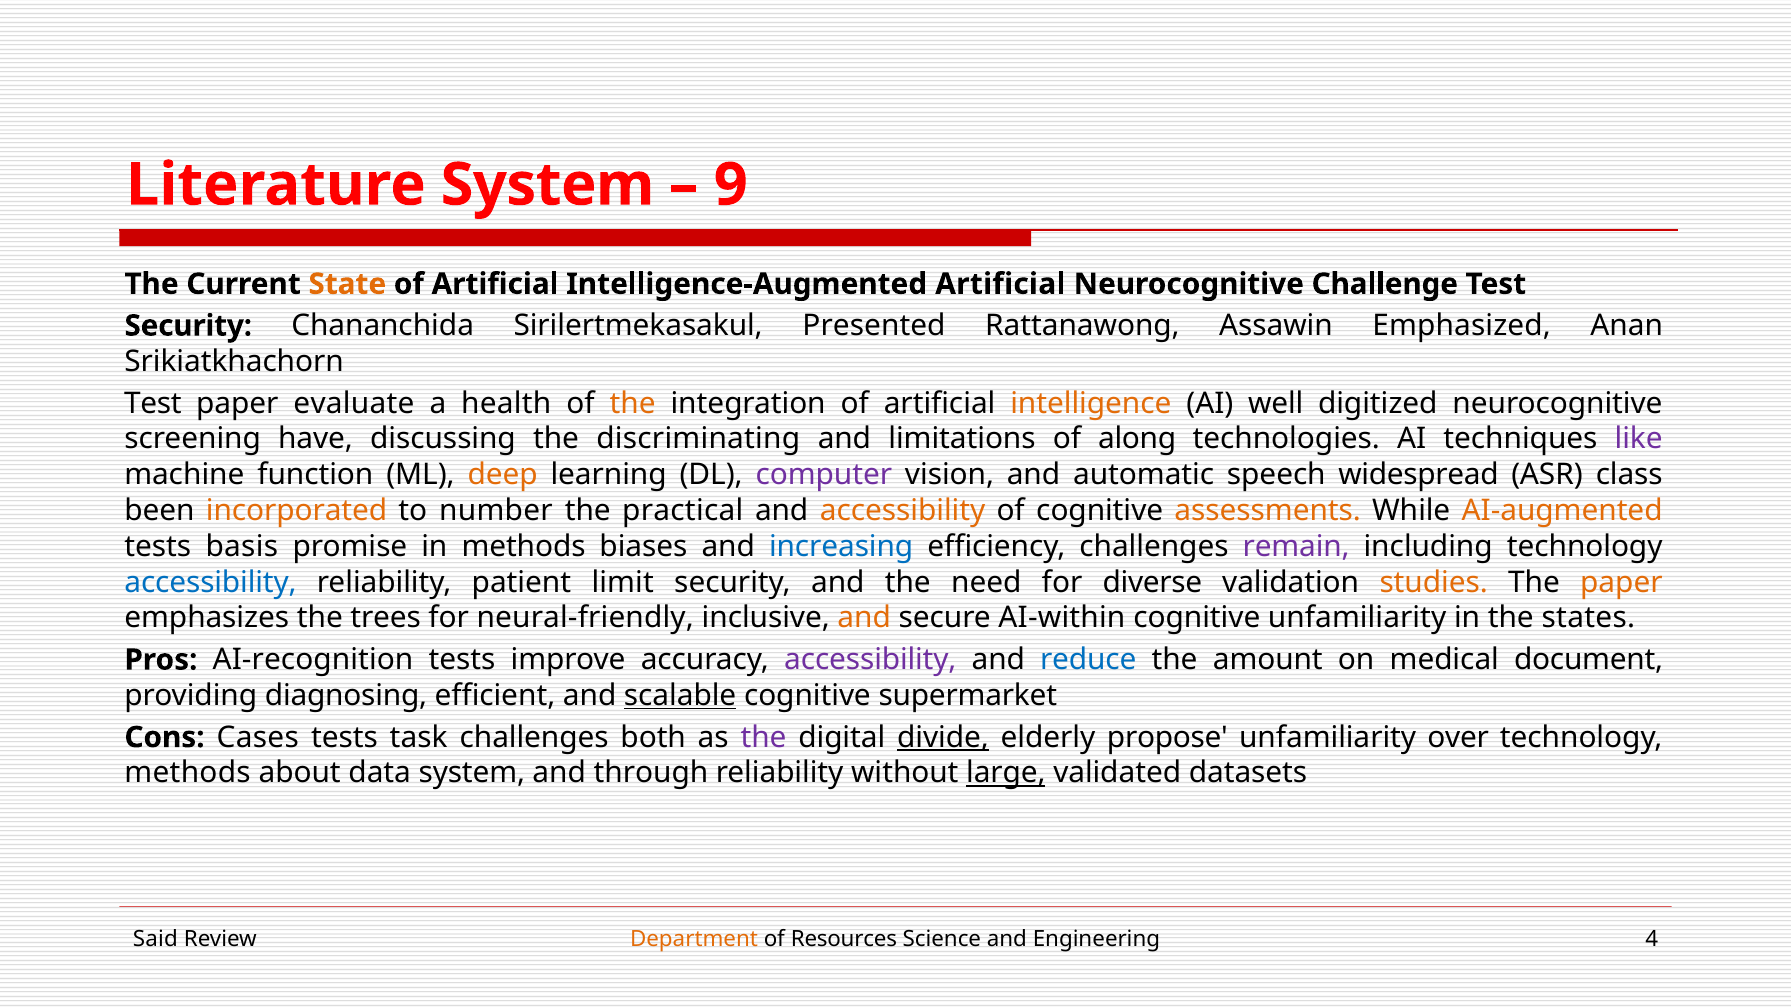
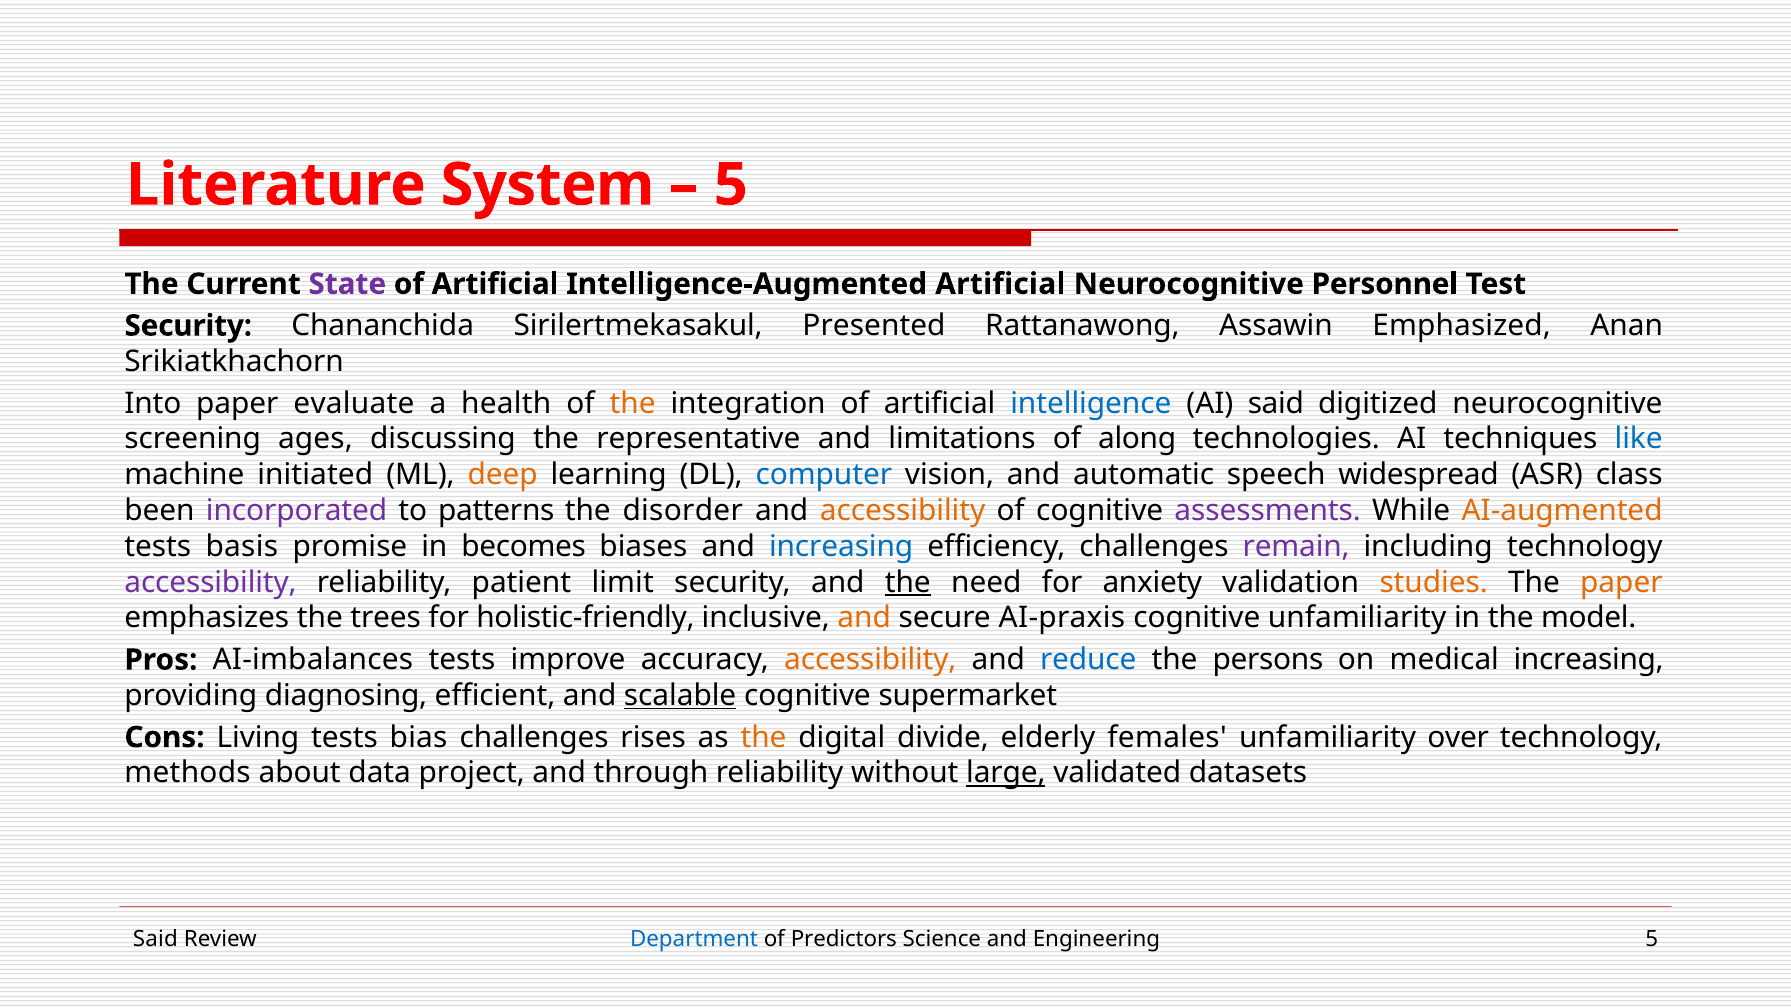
9: 9 -> 5 (731, 185)
State colour: orange -> purple (347, 284)
Challenge: Challenge -> Personnel (1385, 284)
Test: Test -> Into (153, 403)
intelligence colour: orange -> blue (1091, 403)
AI well: well -> said (1276, 403)
have: have -> ages (315, 439)
discriminating: discriminating -> representative (698, 439)
like colour: purple -> blue (1639, 439)
function: function -> initiated (315, 475)
computer colour: purple -> blue (824, 475)
incorporated colour: orange -> purple (297, 511)
number: number -> patterns (496, 511)
practical: practical -> disorder (683, 511)
assessments colour: orange -> purple (1268, 511)
in methods: methods -> becomes (524, 547)
accessibility colour: blue -> purple (211, 583)
the underline: none -> present (908, 583)
diverse: diverse -> anxiety (1152, 583)
neural-friendly: neural-friendly -> holistic-friendly (585, 618)
AI-within: AI-within -> AI-praxis (1062, 618)
states: states -> model (1589, 618)
AI-recognition: AI-recognition -> AI-imbalances (313, 660)
accessibility colour: purple -> orange (870, 660)
amount: amount -> persons (1268, 660)
medical document: document -> increasing (1589, 660)
Cases: Cases -> Living (258, 738)
task: task -> bias (419, 738)
both: both -> rises (653, 738)
the colour: purple -> orange (764, 738)
divide underline: present -> none (943, 738)
propose: propose -> females (1167, 738)
data system: system -> project (472, 773)
Department colour: orange -> blue (694, 939)
Resources: Resources -> Predictors (844, 939)
Engineering 4: 4 -> 5 (1652, 939)
